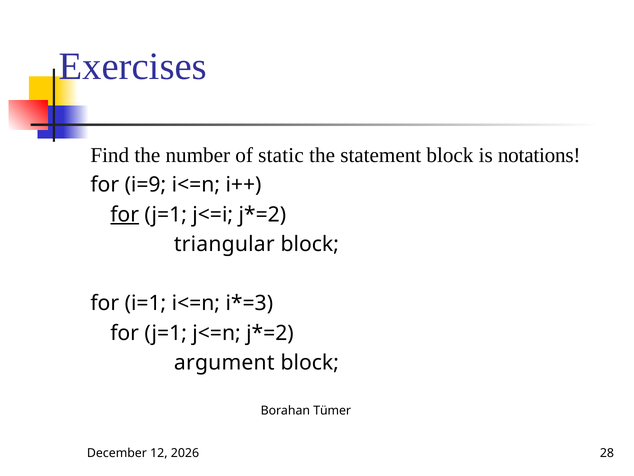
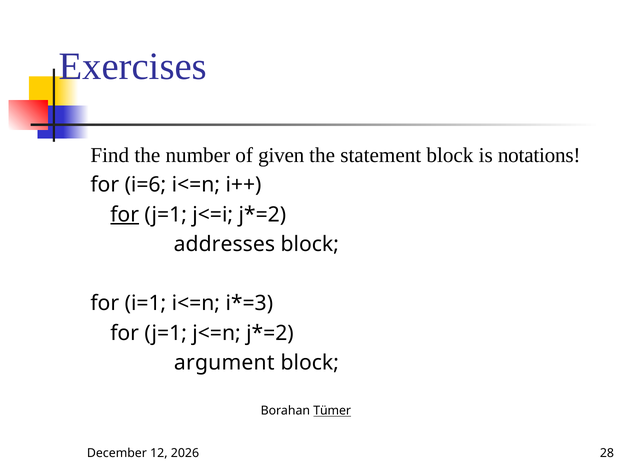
static: static -> given (281, 155)
i=9: i=9 -> i=6 (145, 185)
triangular: triangular -> addresses (224, 244)
Tümer underline: none -> present (332, 410)
